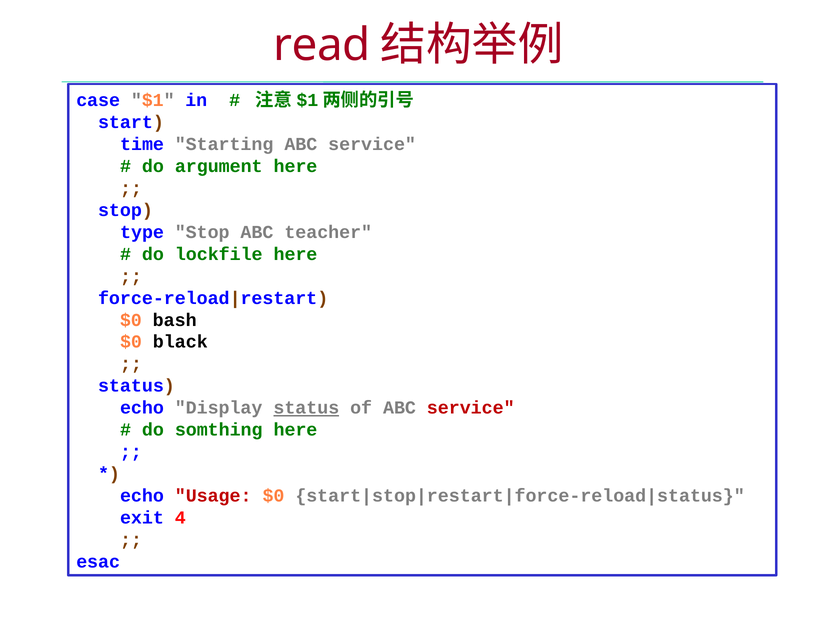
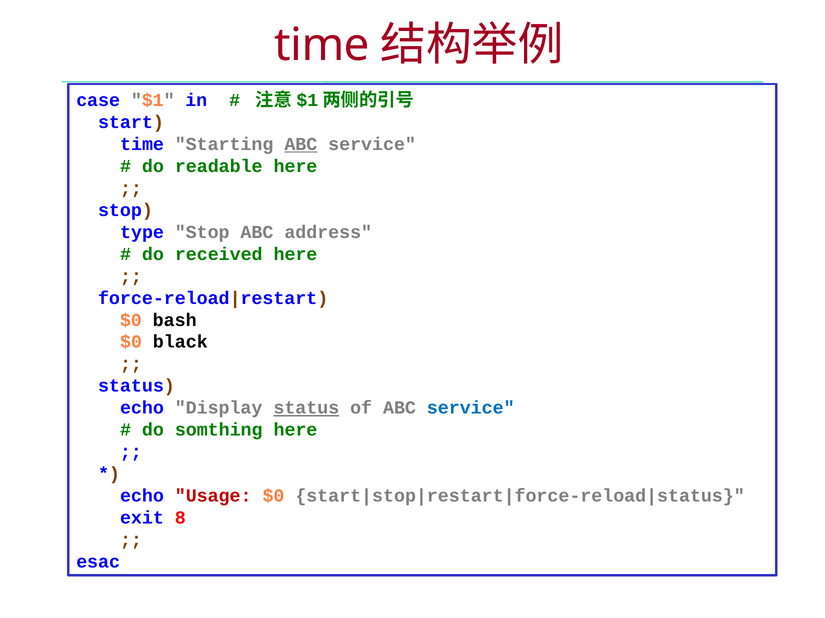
read: read -> time (322, 45)
ABC underline: none -> present (301, 144)
argument: argument -> readable (219, 166)
teacher: teacher -> address (328, 232)
lockfile: lockfile -> received (219, 254)
service colour: red -> blue (471, 408)
4: 4 -> 8 (180, 518)
